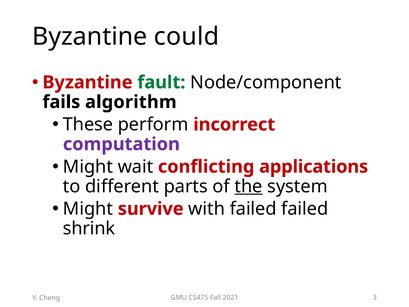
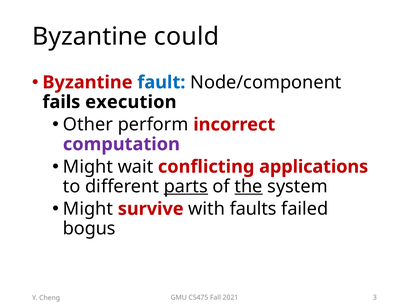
fault colour: green -> blue (161, 82)
algorithm: algorithm -> execution (131, 102)
These: These -> Other (88, 124)
parts underline: none -> present (186, 186)
with failed: failed -> faults (253, 209)
shrink: shrink -> bogus (89, 228)
